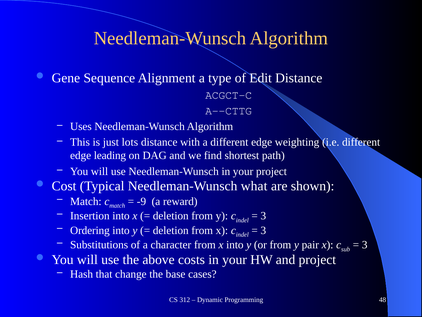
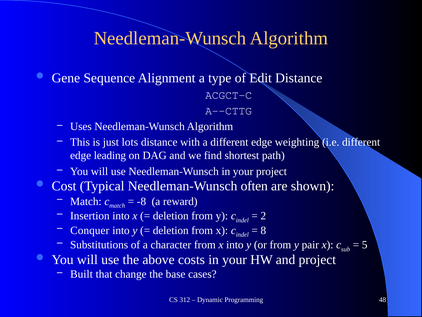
what: what -> often (254, 186)
-9: -9 -> -8 (141, 201)
3: 3 -> 2 (263, 216)
Ordering: Ordering -> Conquer (90, 230)
3: 3 -> 8 (263, 230)
3: 3 -> 5 (365, 245)
Hash: Hash -> Built (82, 274)
